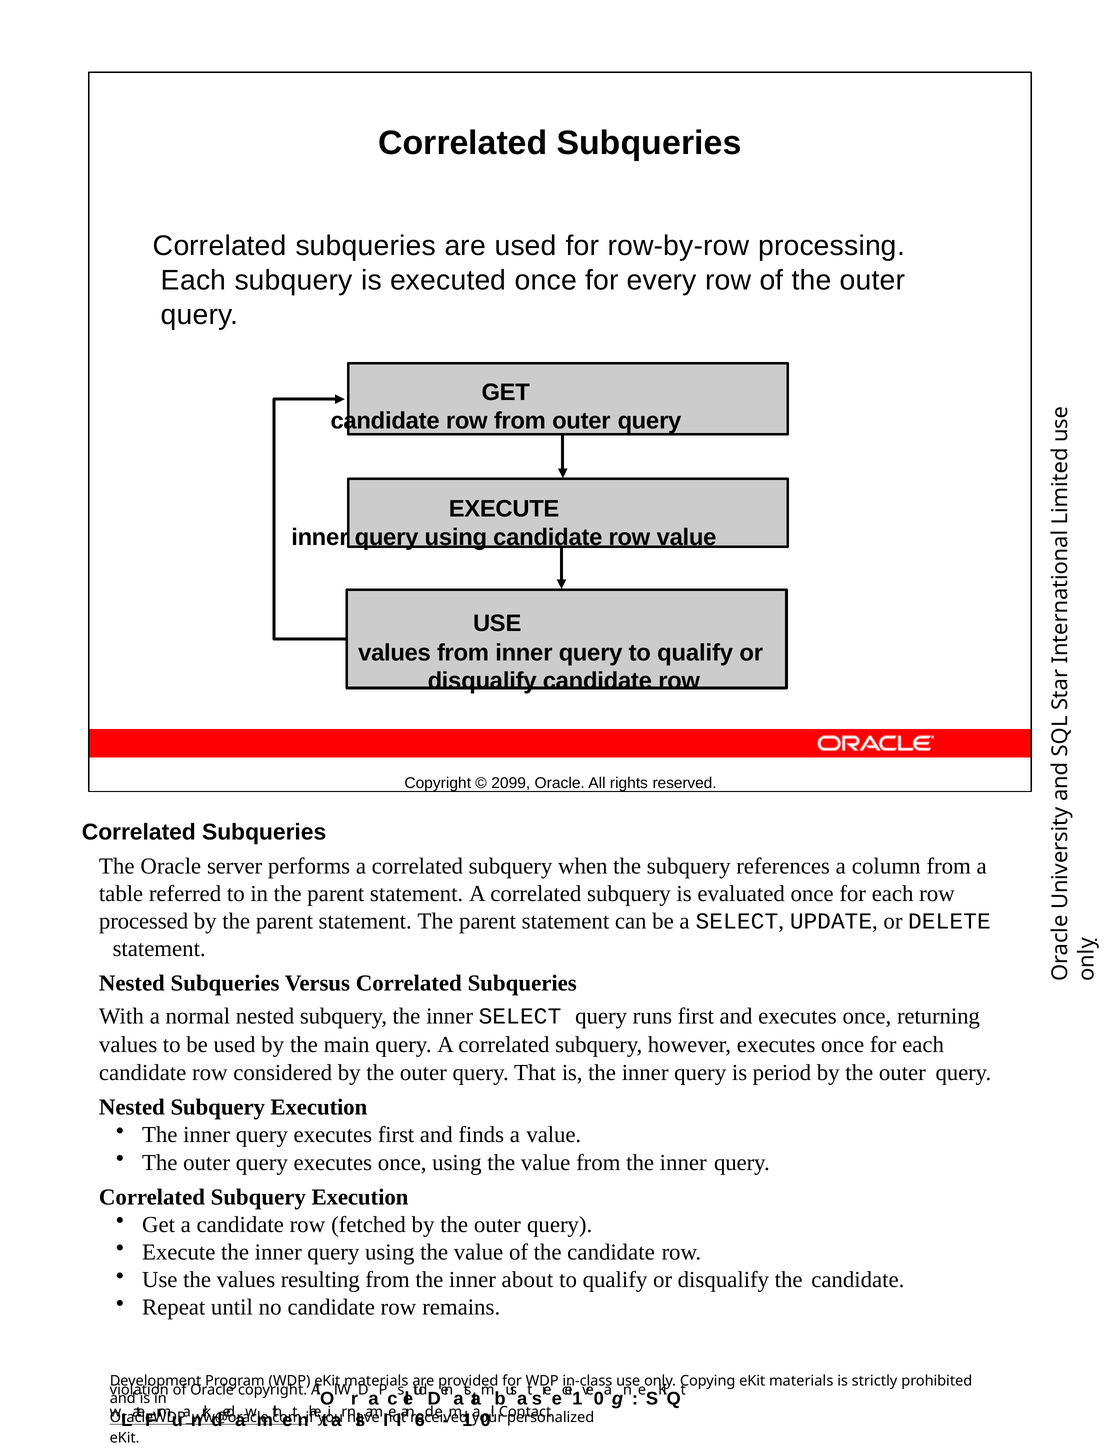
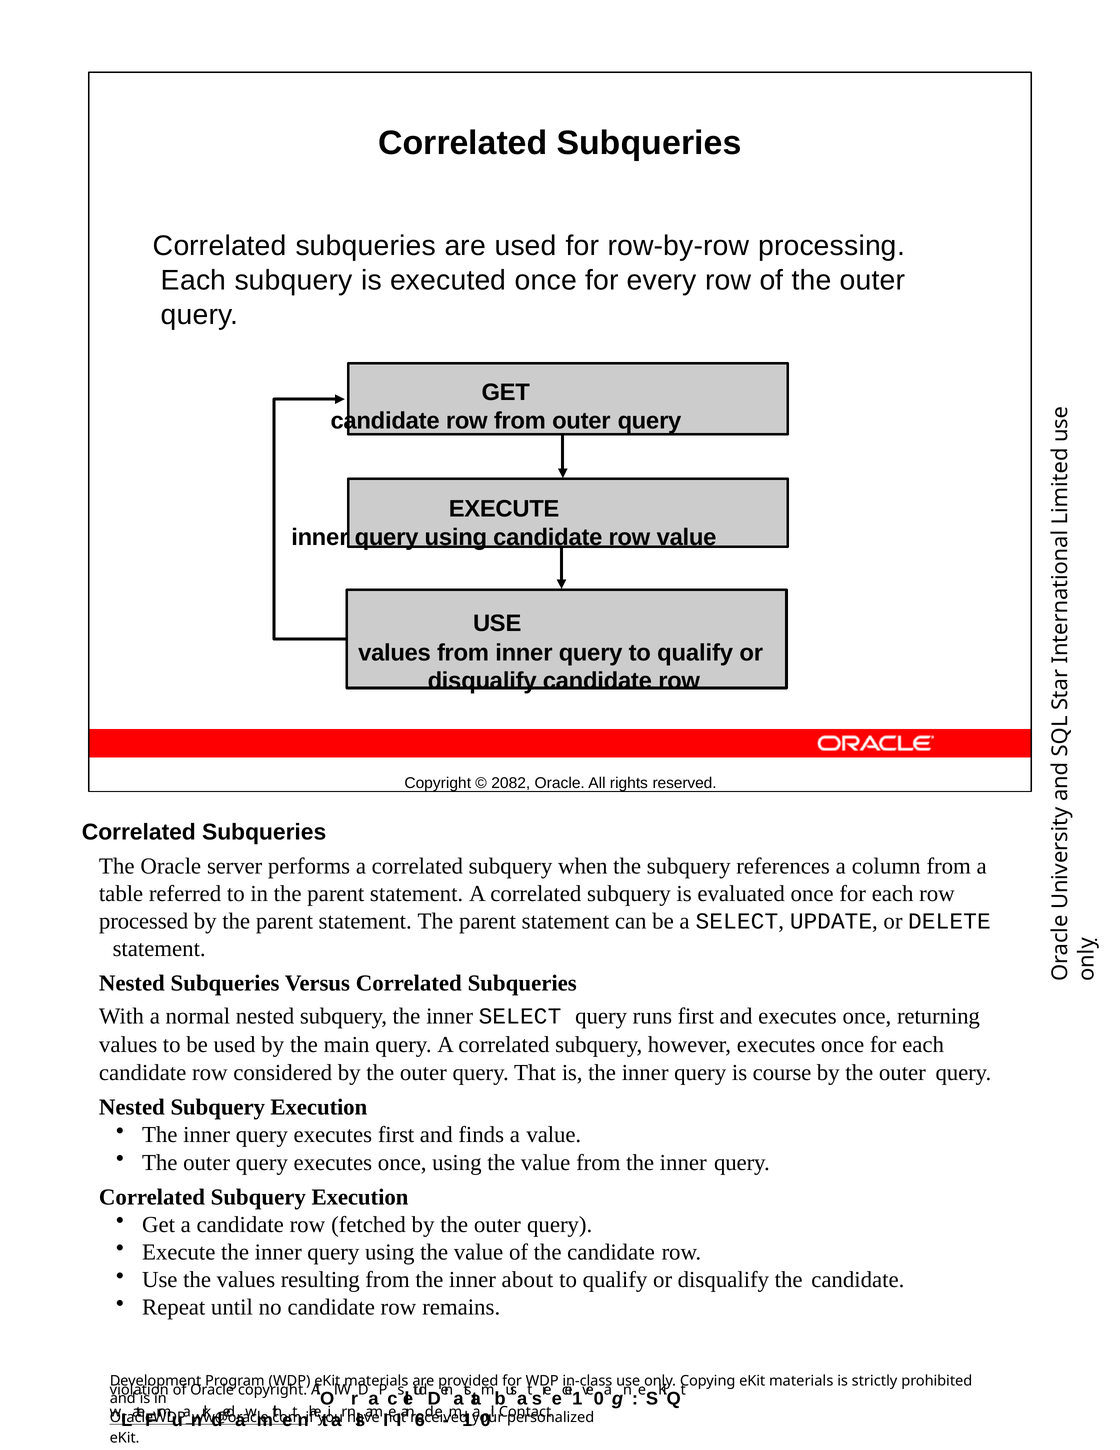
2099: 2099 -> 2082 (511, 783)
period: period -> course (782, 1072)
